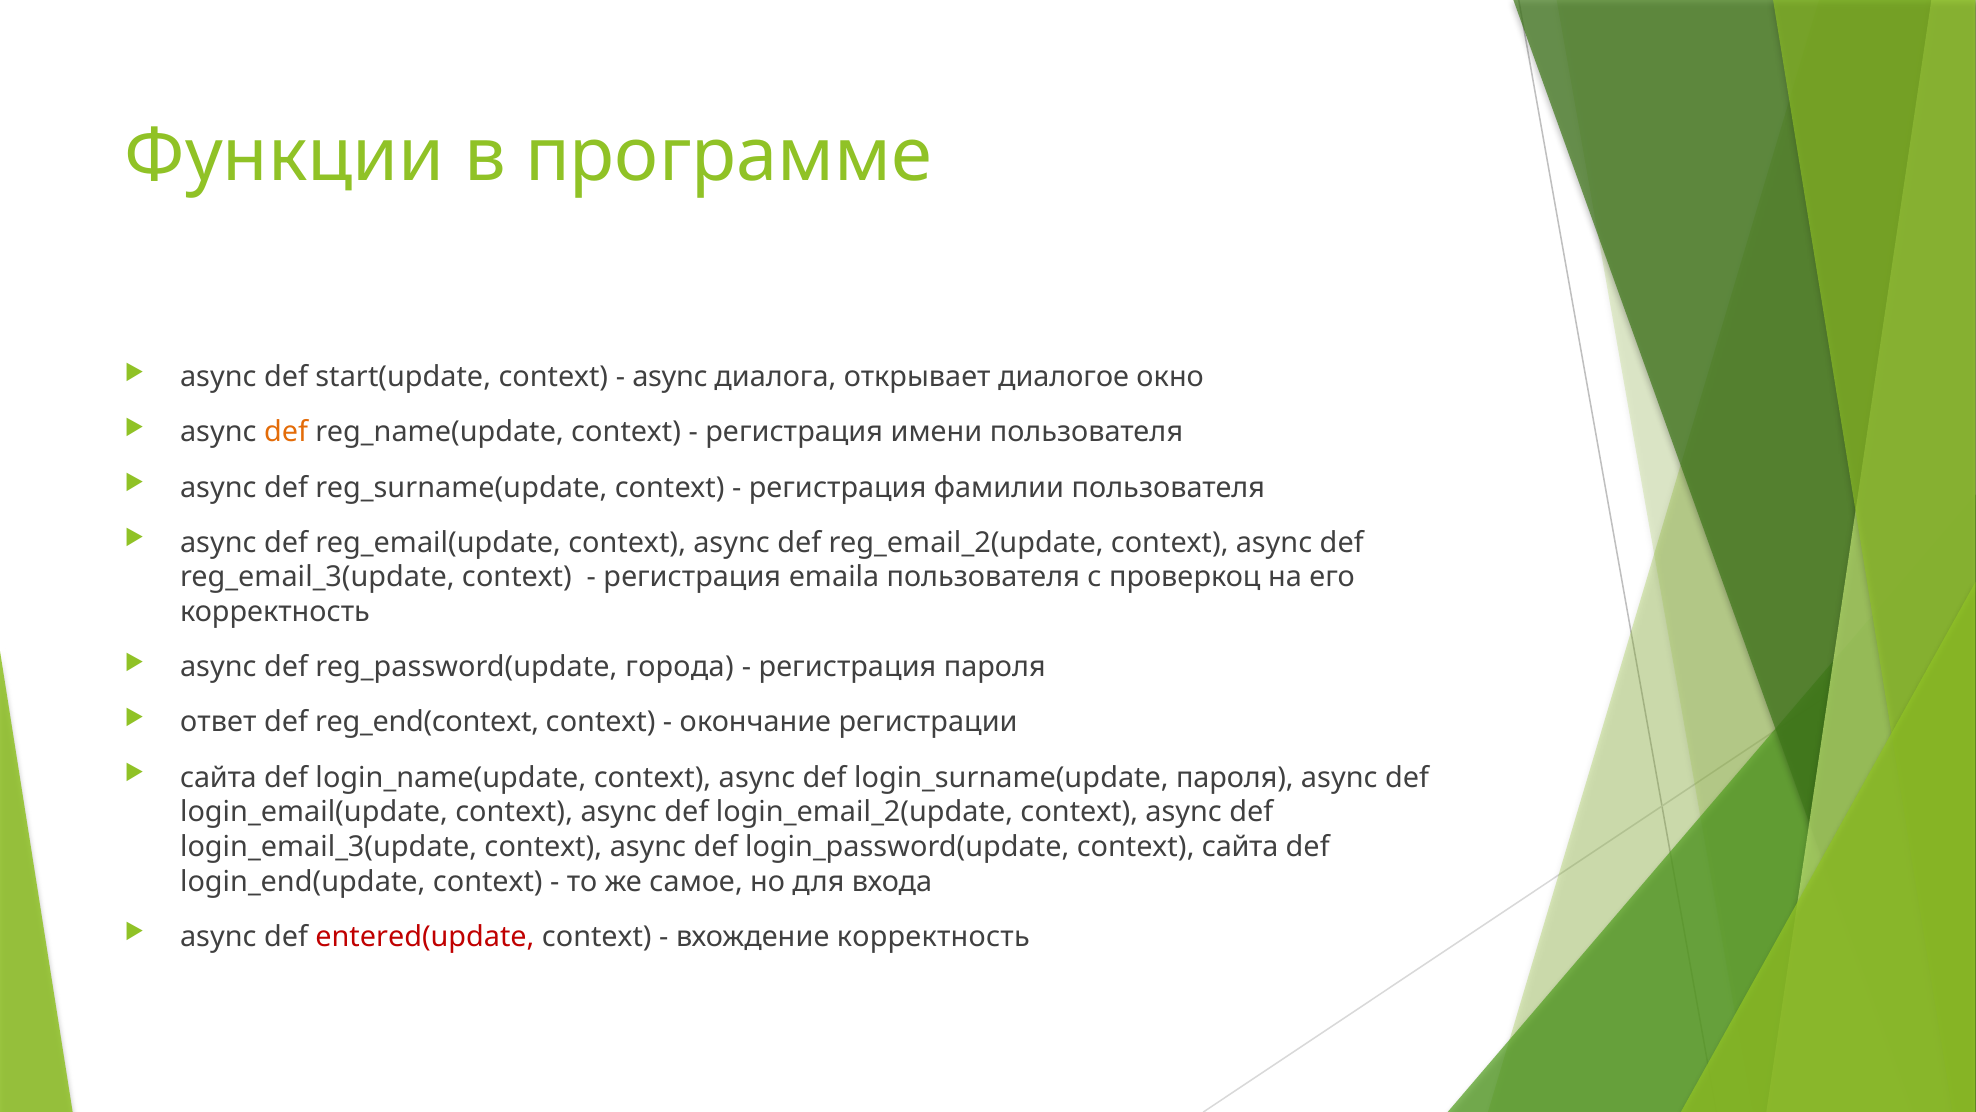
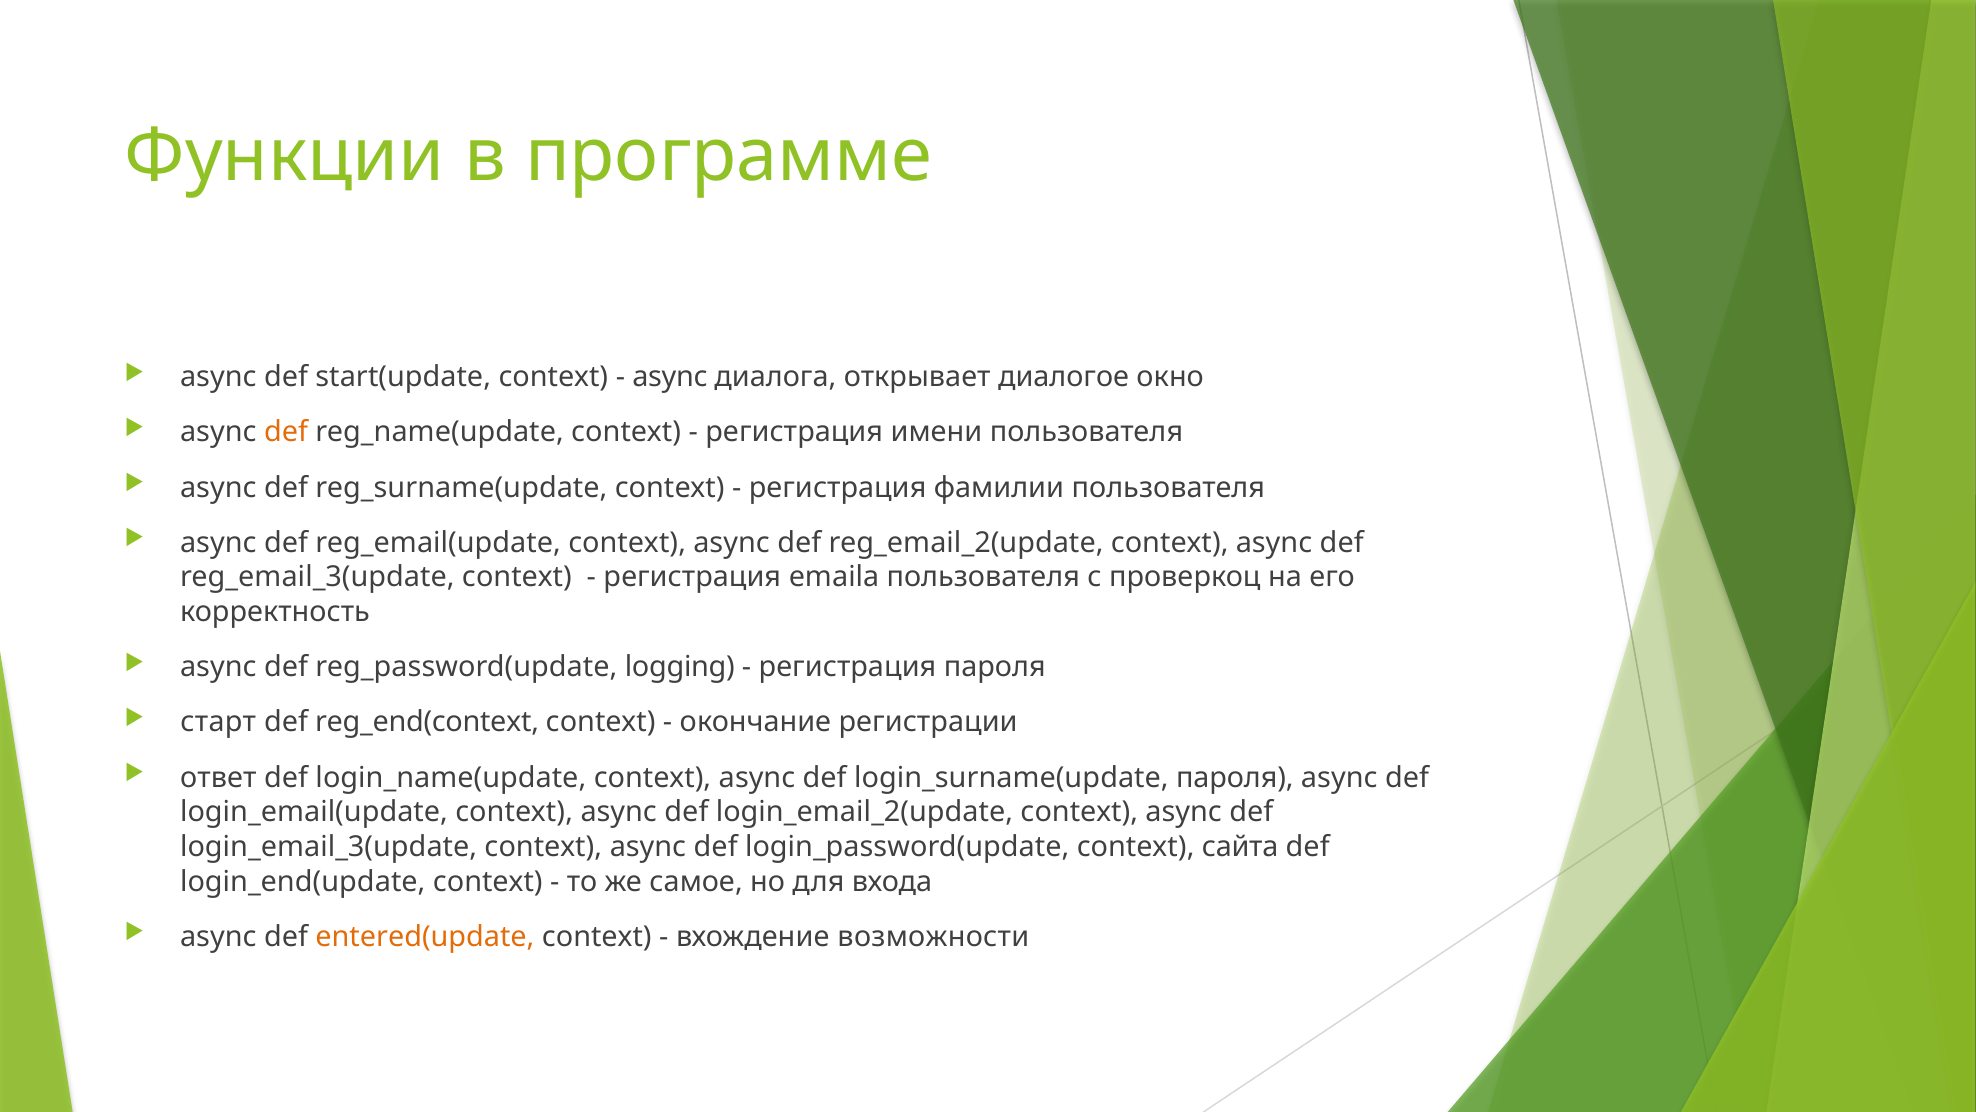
города: города -> logging (680, 667)
ответ: ответ -> старт (218, 722)
сайта: сайта -> ответ (218, 777)
entered(update colour: red -> orange (425, 936)
вхождение корректность: корректность -> возможности (933, 936)
